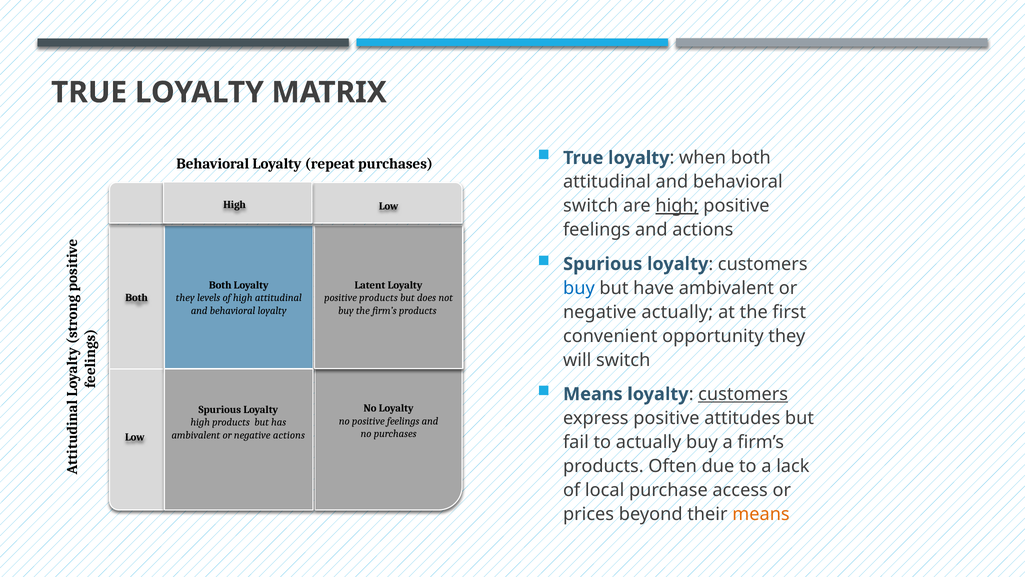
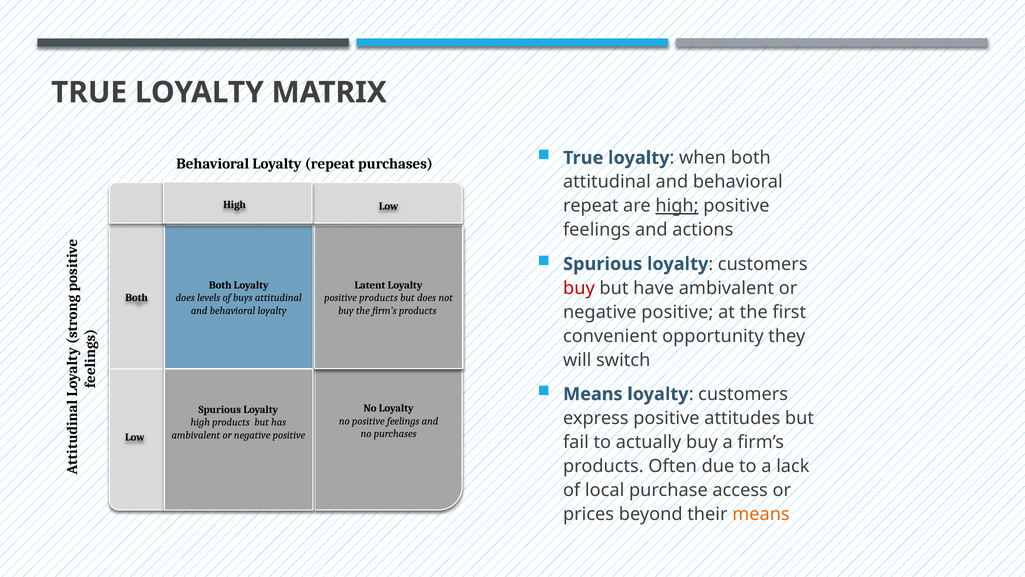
switch: switch -> repeat (591, 206)
buy colour: blue -> red (579, 288)
they: they -> does (185, 298)
of high: high -> buys (243, 298)
actually: actually -> positive (677, 312)
customers underline: present -> none (743, 394)
actions: actions -> positive (289, 435)
